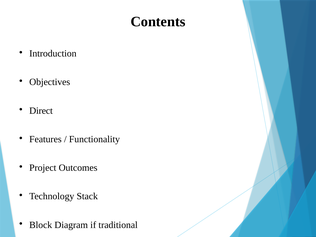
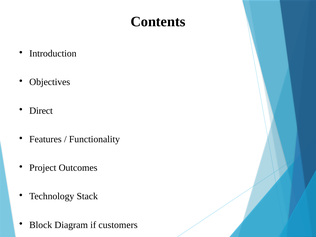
traditional: traditional -> customers (118, 225)
